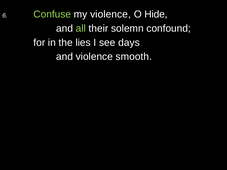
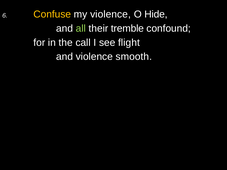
Confuse colour: light green -> yellow (52, 14)
solemn: solemn -> tremble (127, 28)
lies: lies -> call (83, 43)
days: days -> flight (129, 43)
